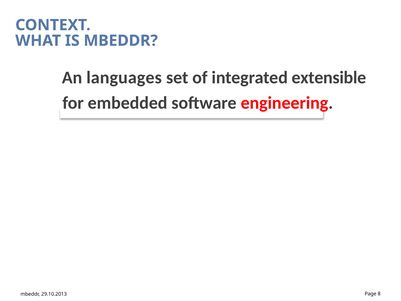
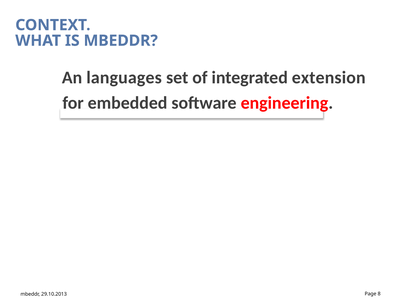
extensible: extensible -> extension (329, 78)
